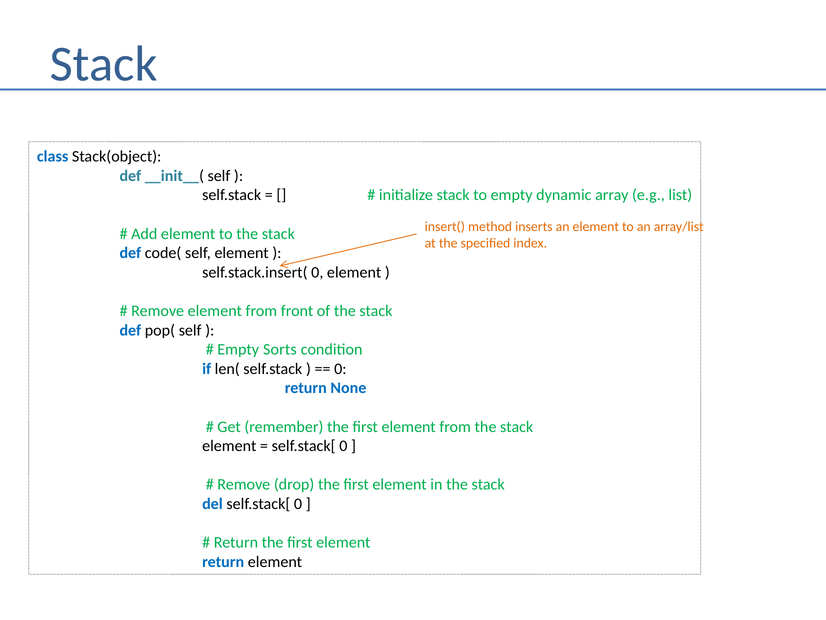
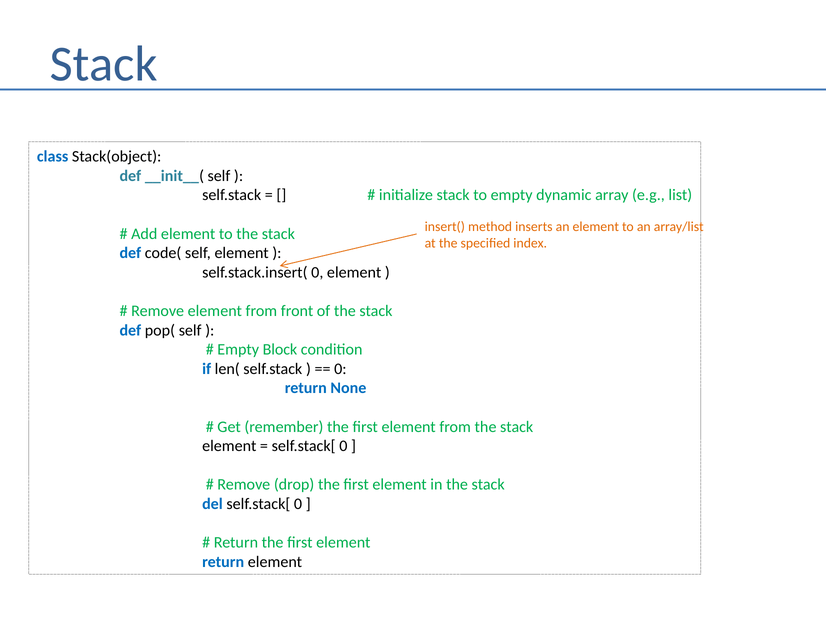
Sorts: Sorts -> Block (280, 349)
